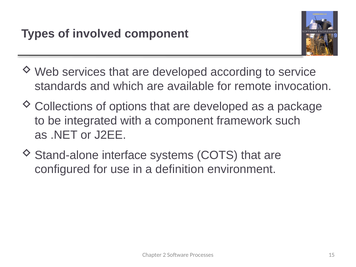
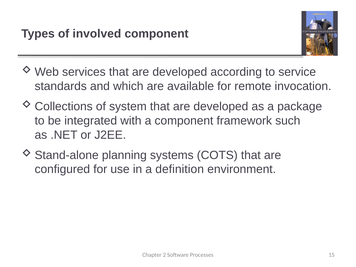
options: options -> system (128, 106)
interface: interface -> planning (124, 155)
